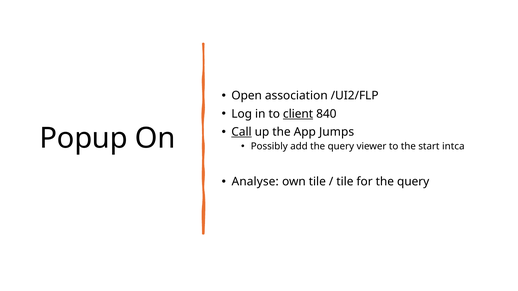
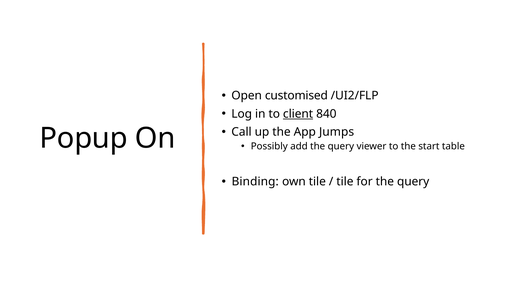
association: association -> customised (296, 96)
Call underline: present -> none (242, 132)
intca: intca -> table (453, 147)
Analyse: Analyse -> Binding (255, 182)
